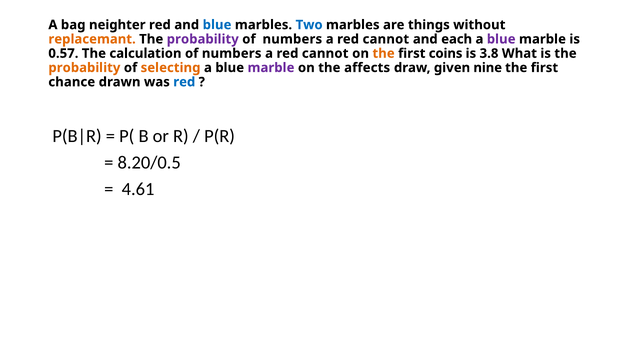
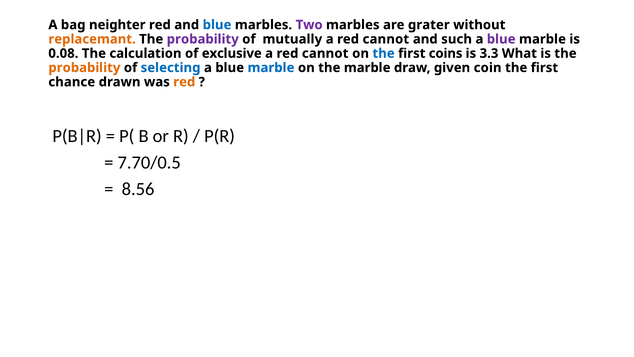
Two colour: blue -> purple (309, 25)
things: things -> grater (429, 25)
numbers: numbers -> mutually (292, 39)
each: each -> such (457, 39)
0.57: 0.57 -> 0.08 (63, 53)
numbers: numbers -> exclusive (232, 53)
the colour: orange -> blue (384, 53)
3.8: 3.8 -> 3.3 (489, 53)
selecting colour: orange -> blue (171, 68)
marble colour: purple -> blue (271, 68)
the affects: affects -> marble (367, 68)
nine: nine -> coin (488, 68)
red colour: blue -> orange (184, 82)
8.20/0.5: 8.20/0.5 -> 7.70/0.5 (149, 163)
4.61: 4.61 -> 8.56 (138, 189)
